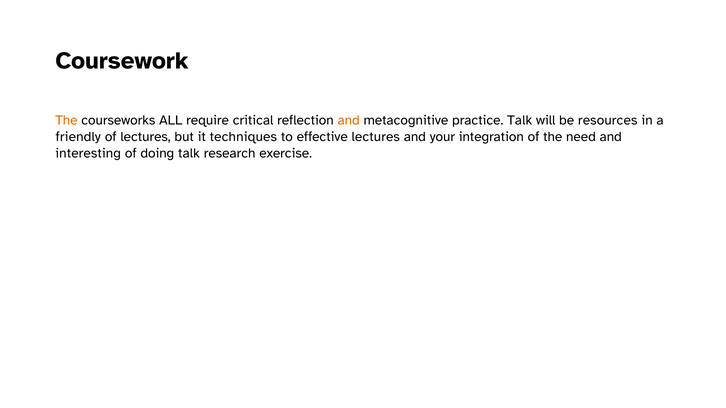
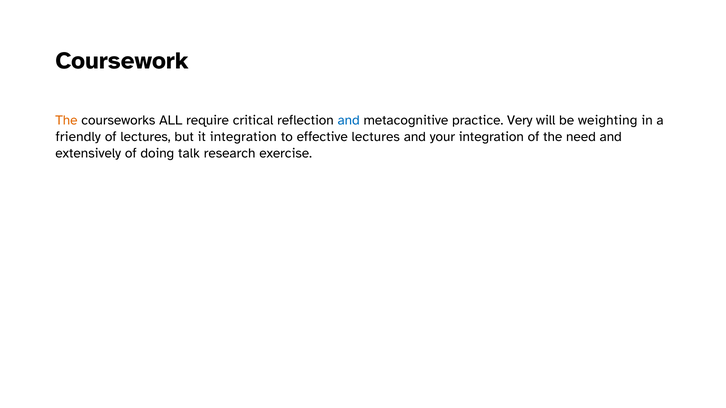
and colour: orange -> blue (349, 121)
practice Talk: Talk -> Very (520, 121)
resources: resources -> weighting (608, 121)
it techniques: techniques -> integration (243, 137)
interesting: interesting -> extensively (88, 153)
